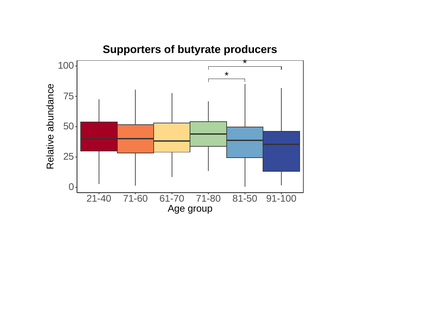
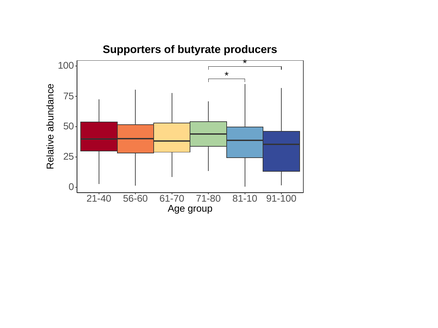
71-60: 71-60 -> 56-60 (135, 199)
81-50: 81-50 -> 81-10 (245, 199)
